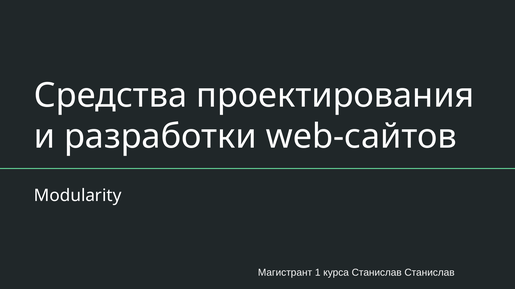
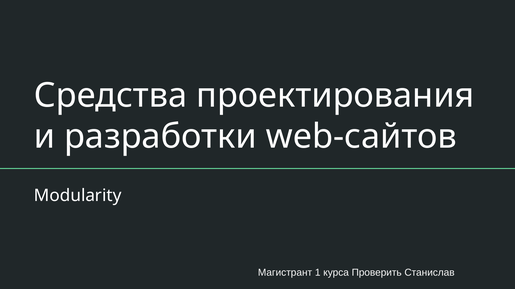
курса Станислав: Станислав -> Проверить (377, 273)
